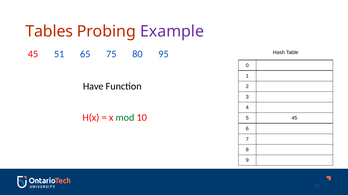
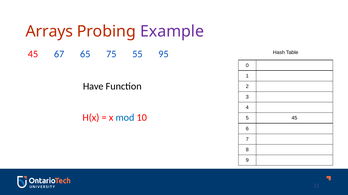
Tables: Tables -> Arrays (49, 32)
51: 51 -> 67 (59, 54)
80: 80 -> 55 (137, 54)
mod colour: green -> blue (125, 118)
